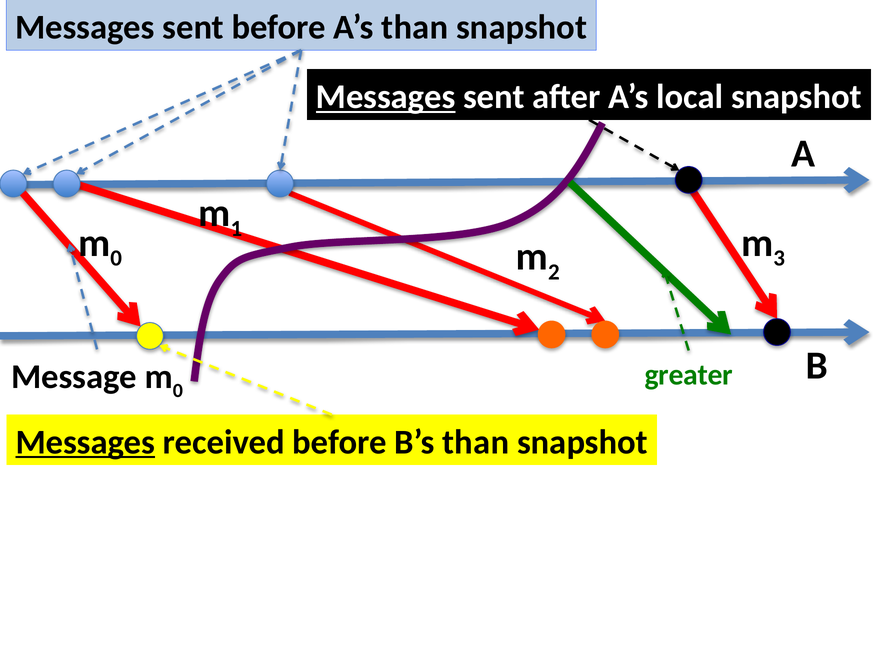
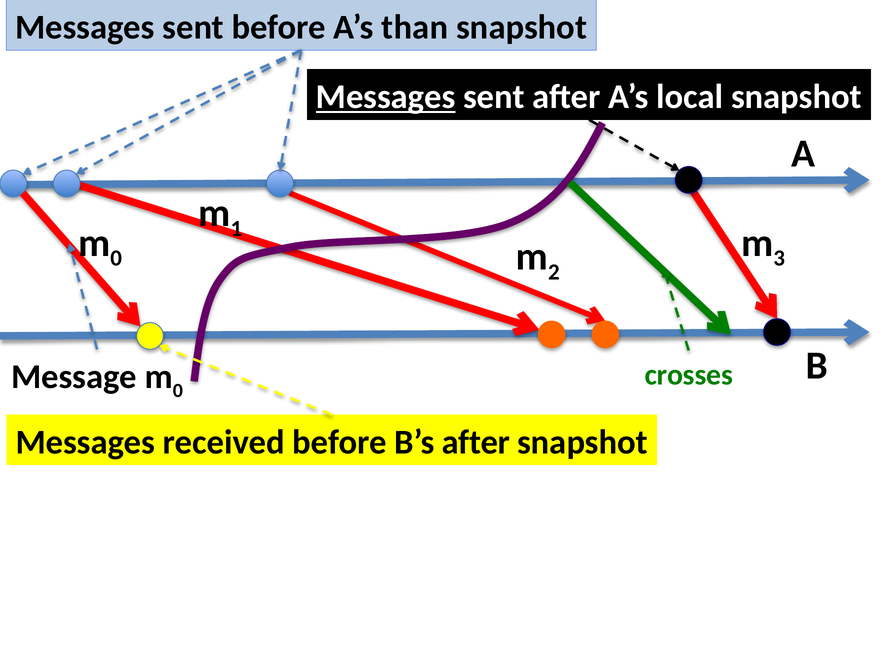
greater: greater -> crosses (689, 374)
Messages underline: present -> none (85, 442)
B’s than: than -> after (476, 442)
